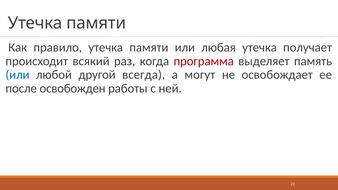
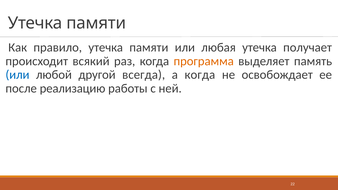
программа colour: red -> orange (204, 61)
а могут: могут -> когда (200, 75)
освобожден: освобожден -> реализацию (73, 89)
